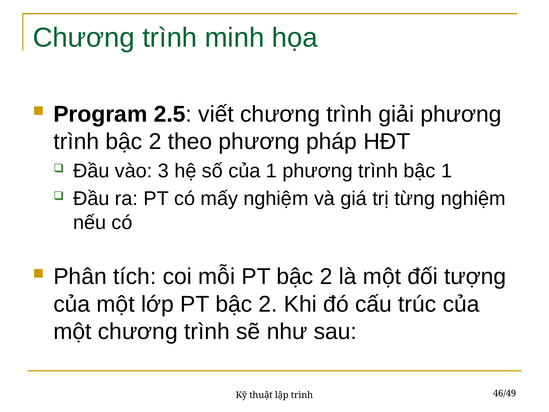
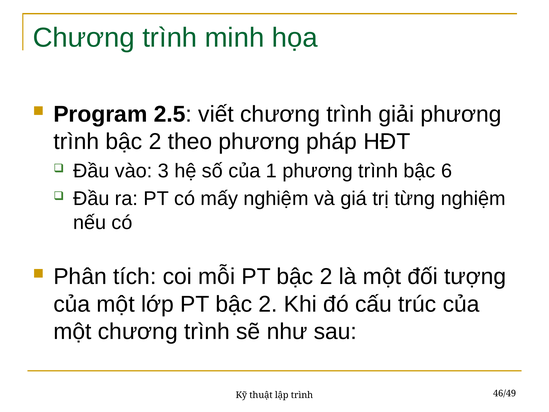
bậc 1: 1 -> 6 (447, 171)
